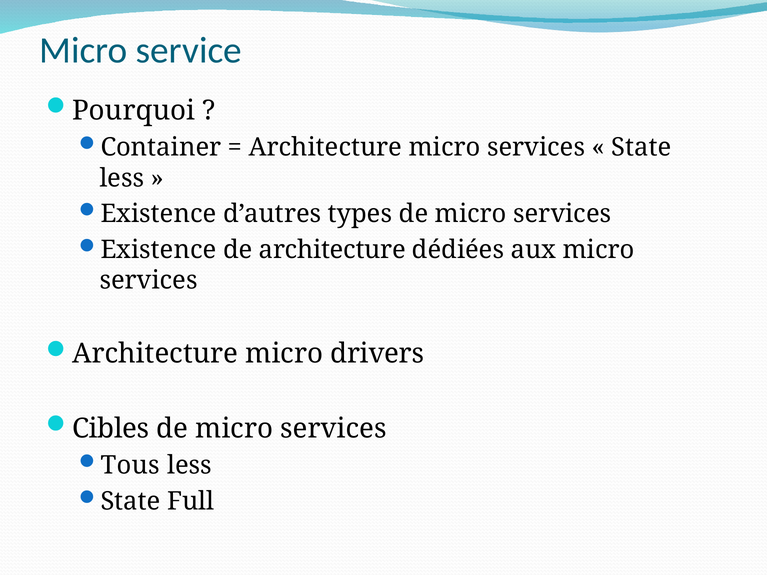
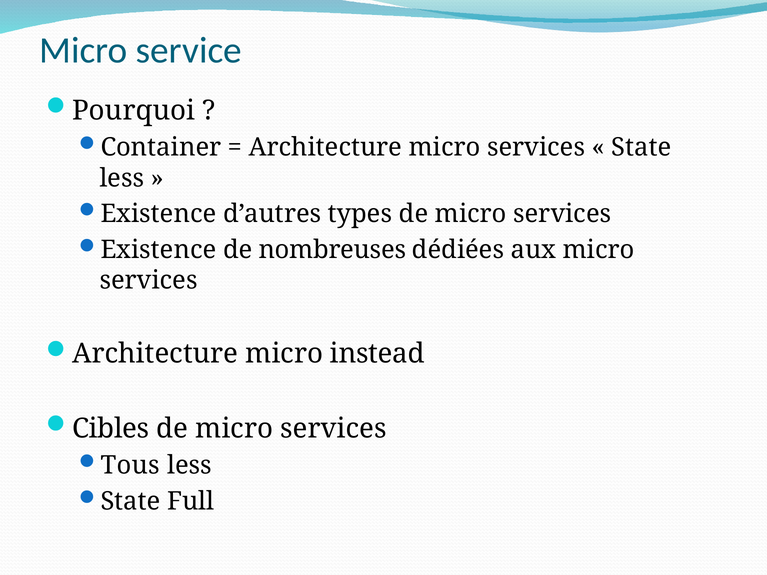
de architecture: architecture -> nombreuses (332, 250)
drivers: drivers -> instead (377, 354)
